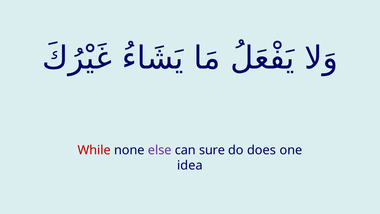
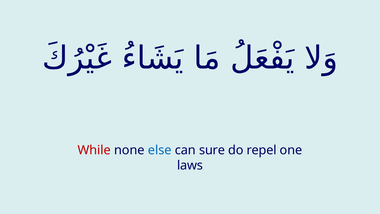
else colour: purple -> blue (160, 150)
does: does -> repel (262, 150)
idea: idea -> laws (190, 165)
